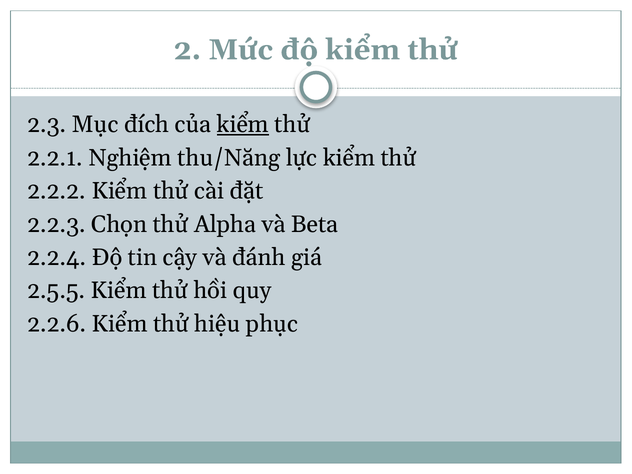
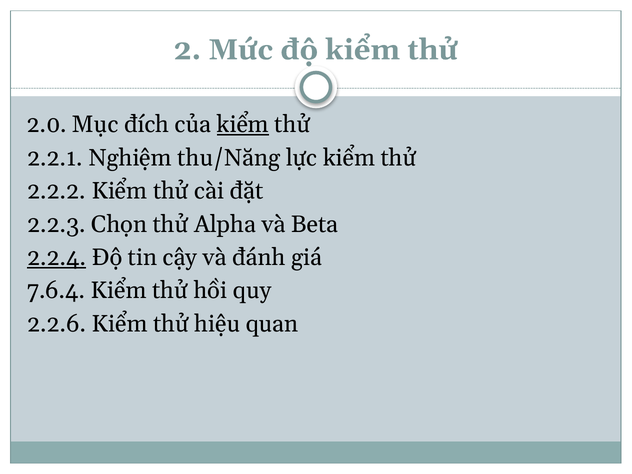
2.3: 2.3 -> 2.0 (47, 125)
2.2.4 underline: none -> present (57, 257)
2.5.5: 2.5.5 -> 7.6.4 (56, 291)
phục: phục -> quan (272, 324)
